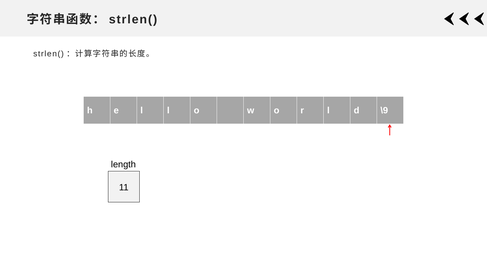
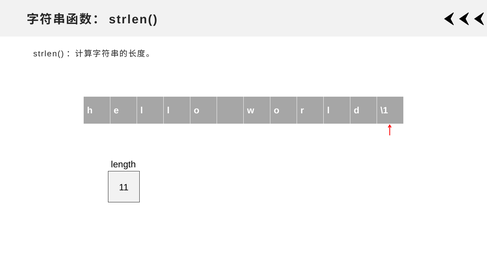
\9: \9 -> \1 (384, 110)
